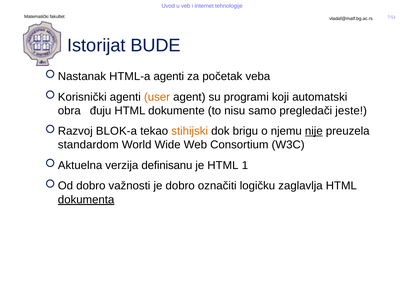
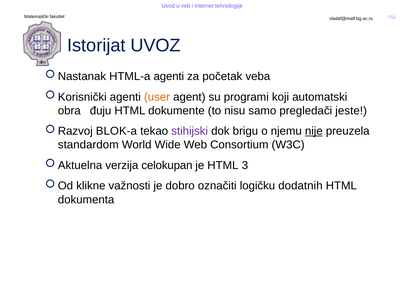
BUDE: BUDE -> UVOZ (156, 45)
stihijski colour: orange -> purple (190, 131)
definisanu: definisanu -> celokupan (167, 165)
1: 1 -> 3 (245, 165)
dobro: dobro -> klikne (91, 186)
zaglavlja: zaglavlja -> dodatnih (300, 186)
dokumenta underline: present -> none (86, 199)
